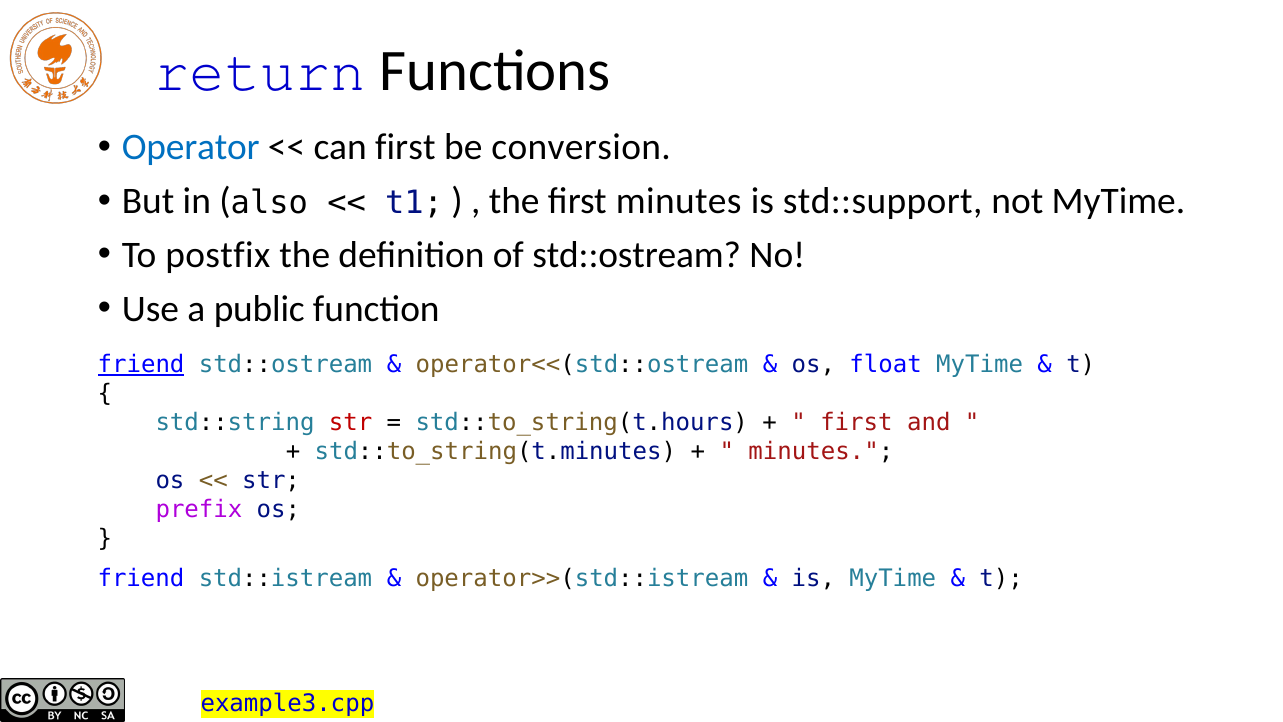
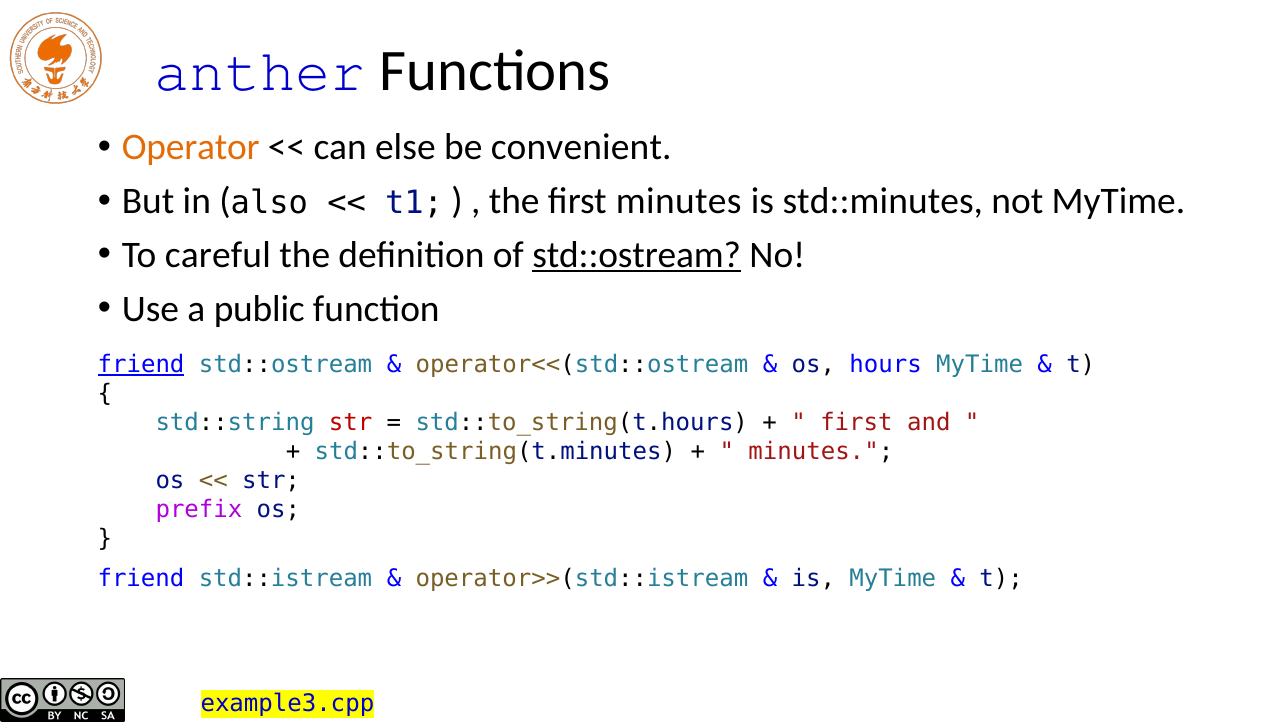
return: return -> anther (260, 71)
Operator colour: blue -> orange (191, 147)
can first: first -> else (405, 147)
conversion: conversion -> convenient (581, 147)
std::support: std::support -> std::minutes (883, 201)
postfix: postfix -> careful (218, 255)
std::ostream underline: none -> present (637, 255)
float: float -> hours (886, 365)
